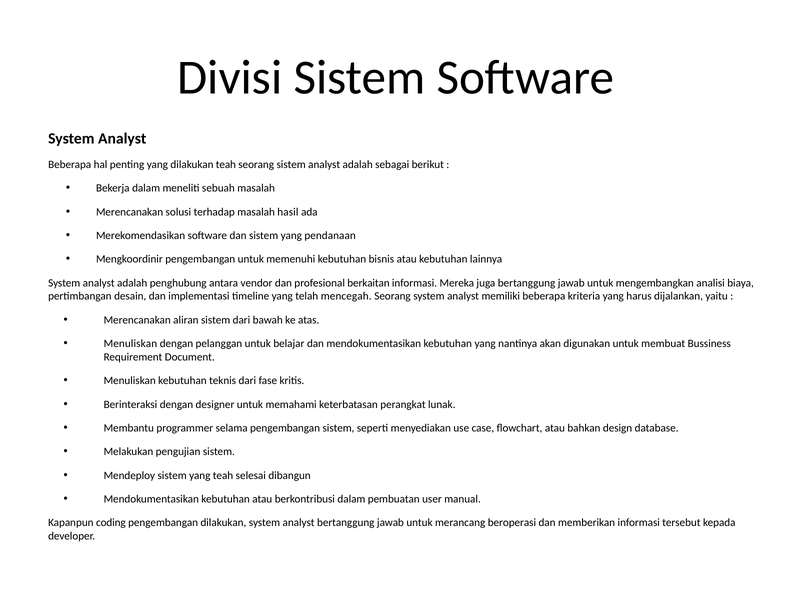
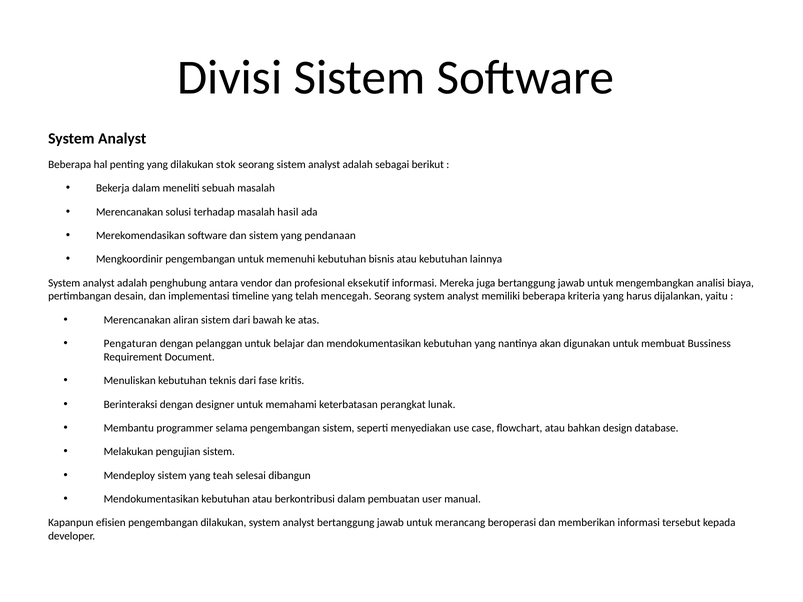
dilakukan teah: teah -> stok (226, 165)
berkaitan: berkaitan -> eksekutif (368, 283)
Menuliskan: Menuliskan -> Pengaturan (130, 344)
coding: coding -> efisien (111, 523)
